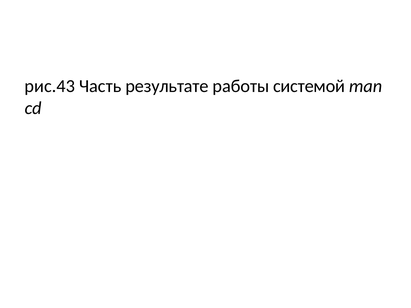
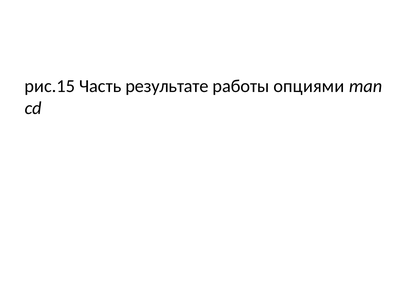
рис.43: рис.43 -> рис.15 (50, 86)
системой: системой -> опциями (309, 86)
